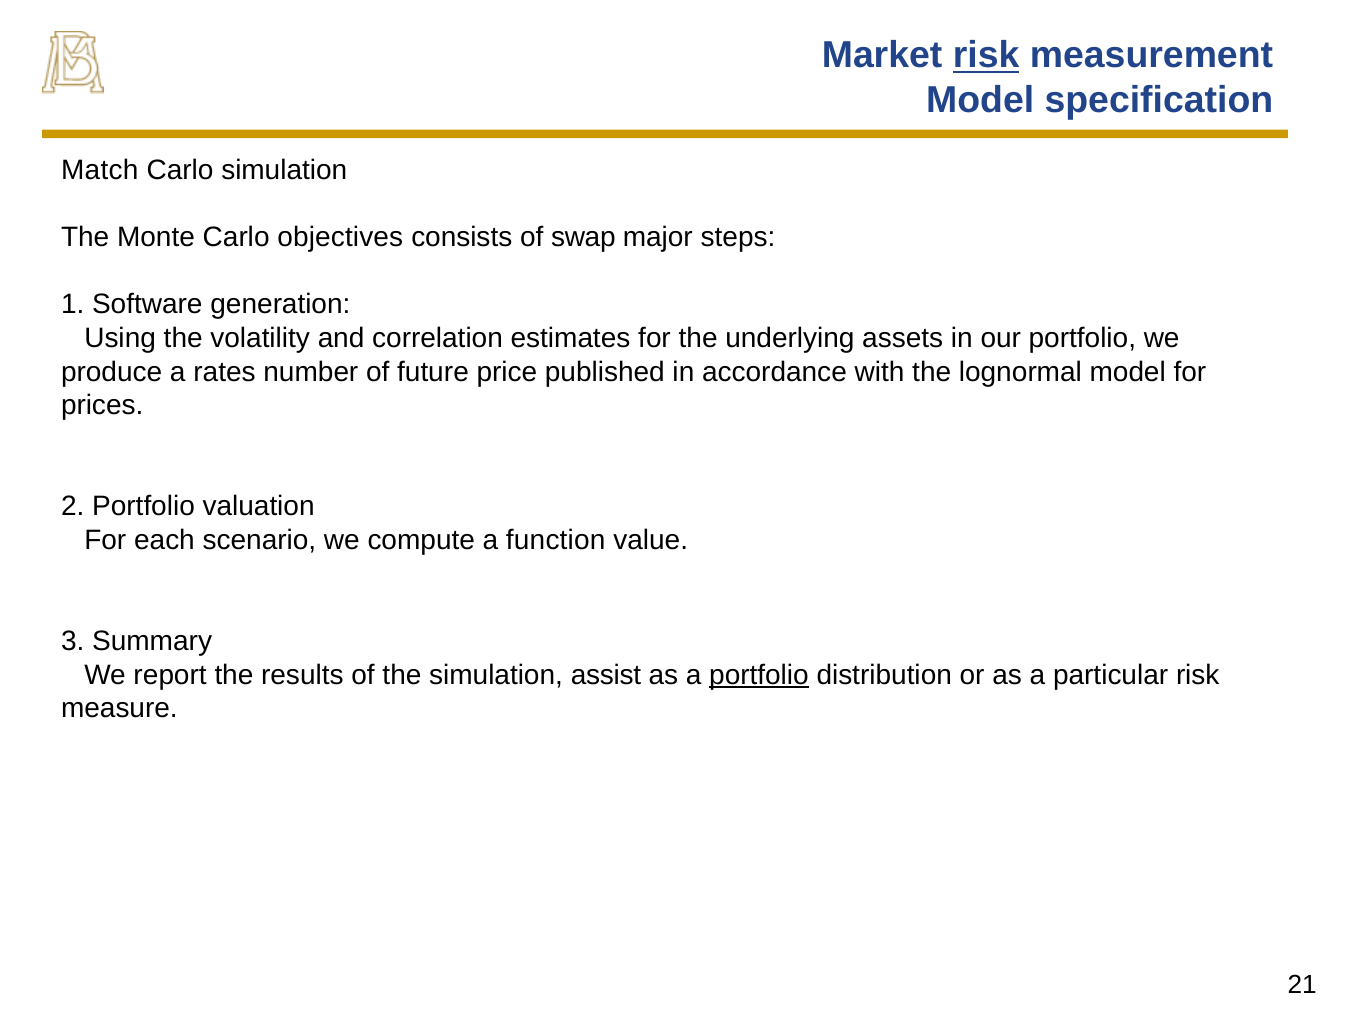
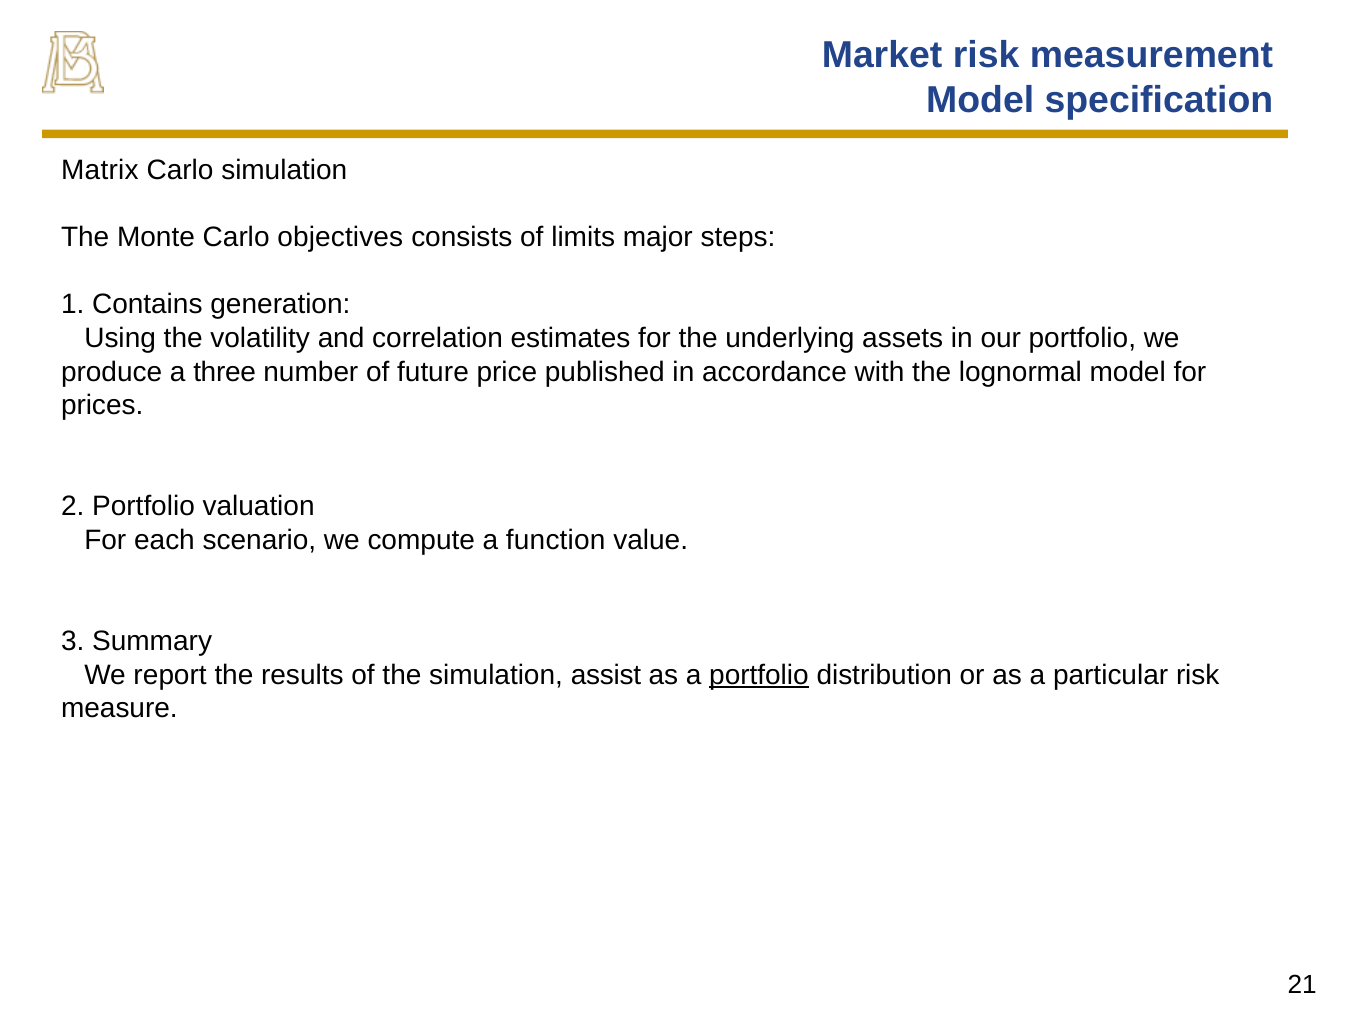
risk underline: present -> none (986, 56)
Match: Match -> Matrix (100, 170)
swap: swap -> limits (583, 237)
Software: Software -> Contains (147, 304)
rates: rates -> three (225, 372)
